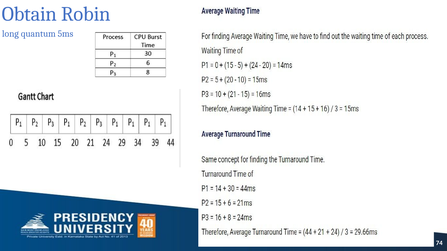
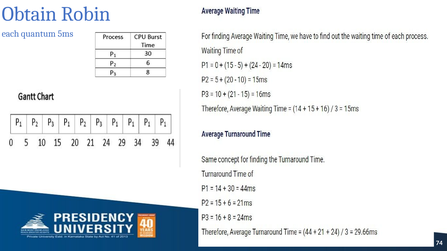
long: long -> each (10, 34)
